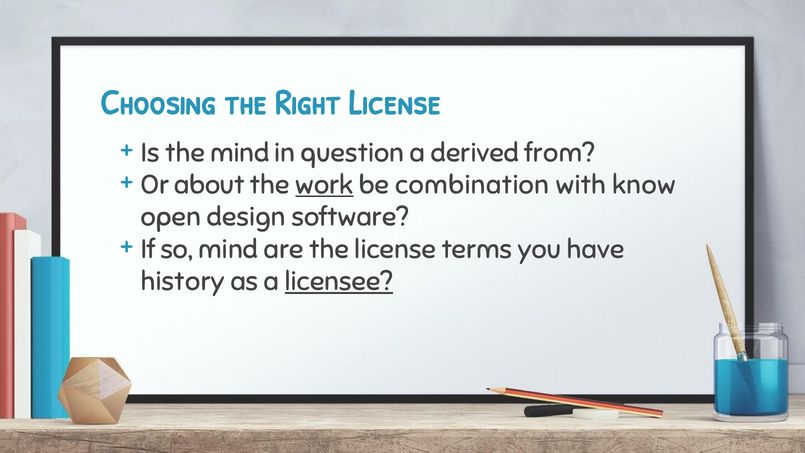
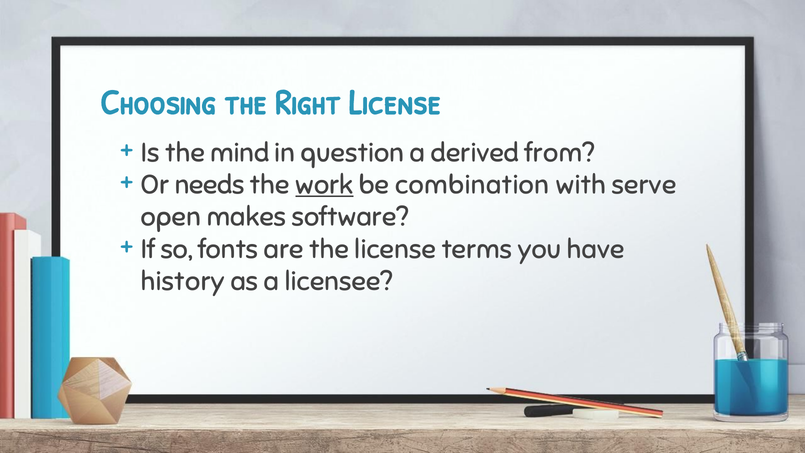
about: about -> needs (210, 185)
know: know -> serve (644, 185)
design: design -> makes (246, 217)
so mind: mind -> fonts (228, 249)
licensee underline: present -> none (339, 281)
